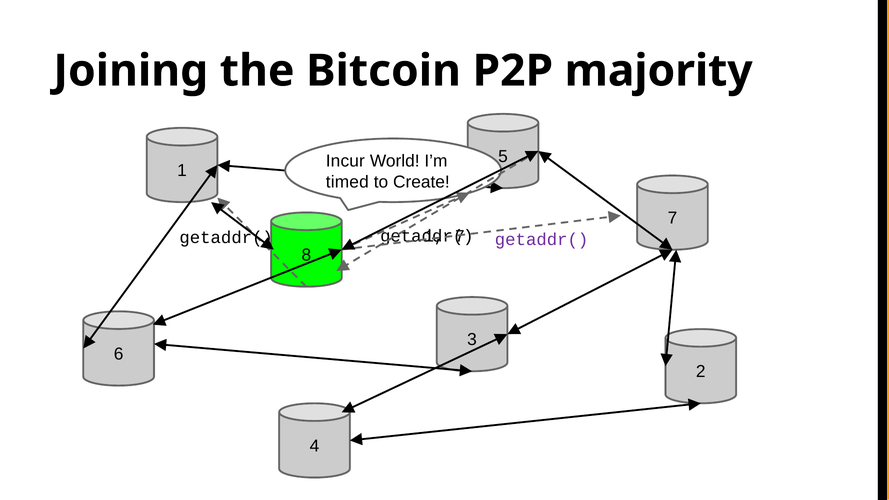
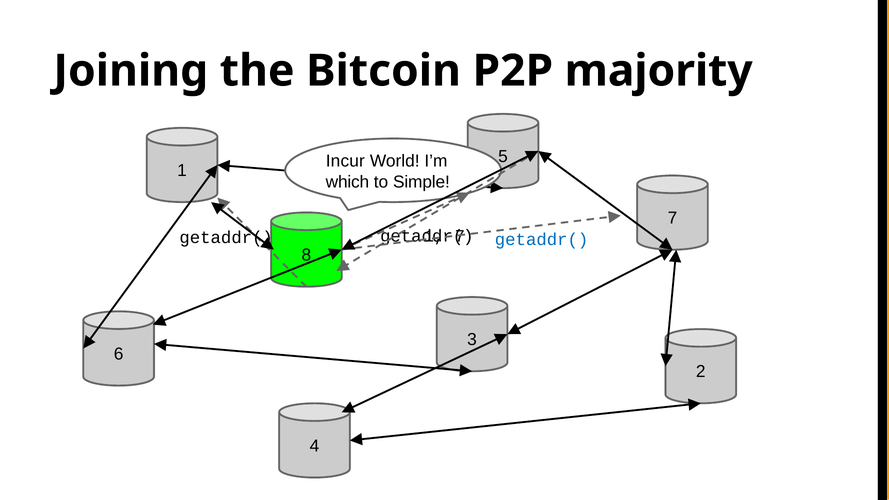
timed: timed -> which (347, 182)
Create: Create -> Simple (421, 182)
getaddr( colour: purple -> blue (542, 240)
